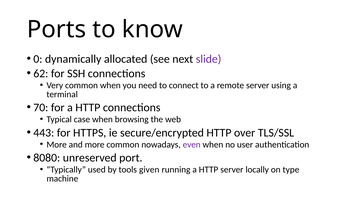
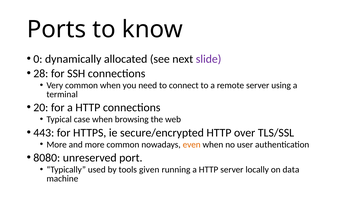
62: 62 -> 28 (41, 74)
70: 70 -> 20 (41, 108)
even colour: purple -> orange (192, 145)
type: type -> data (291, 170)
